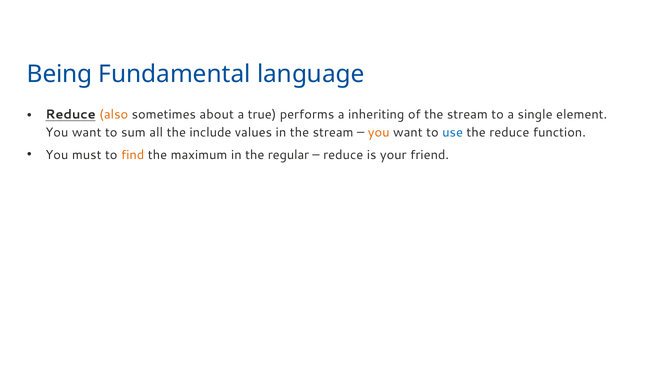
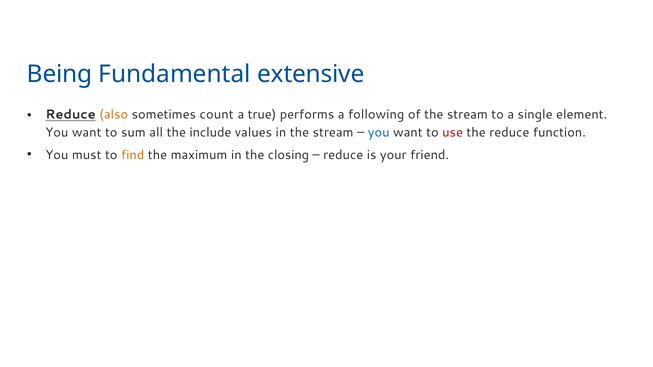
language: language -> extensive (311, 74)
about: about -> count (217, 114)
inheriting: inheriting -> following (376, 114)
you colour: orange -> blue (379, 133)
use colour: blue -> red (453, 133)
regular: regular -> closing (288, 155)
